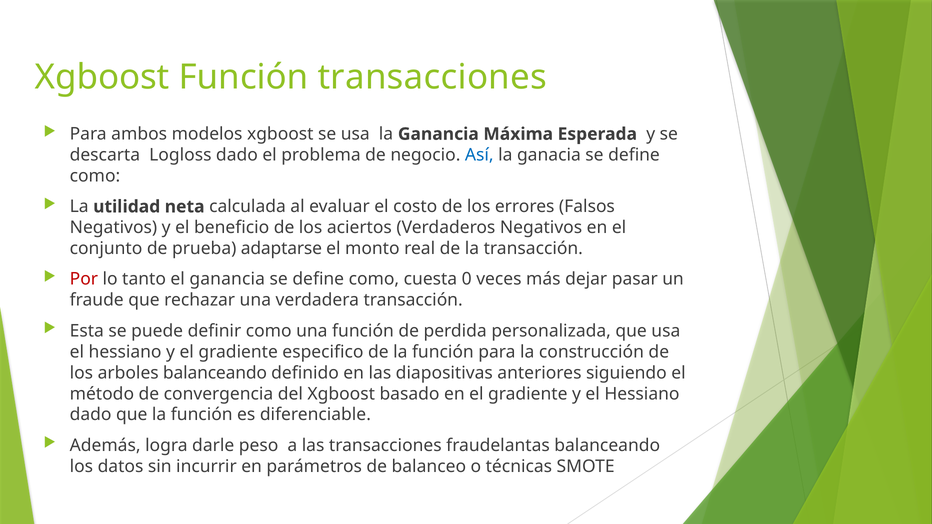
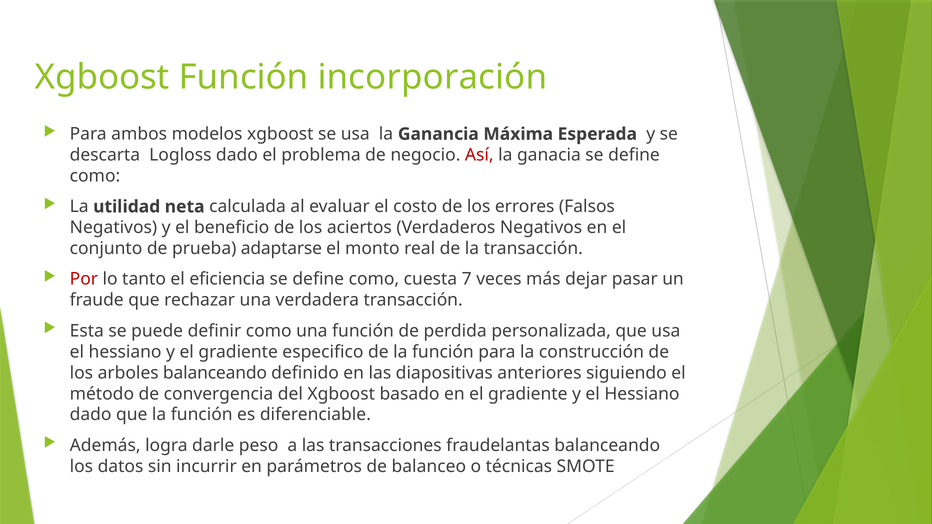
Función transacciones: transacciones -> incorporación (432, 77)
Así colour: blue -> red (479, 155)
el ganancia: ganancia -> eficiencia (227, 279)
0: 0 -> 7 (467, 279)
